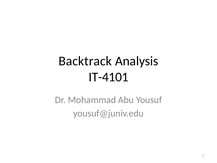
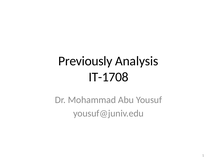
Backtrack: Backtrack -> Previously (85, 61)
IT-4101: IT-4101 -> IT-1708 (109, 77)
